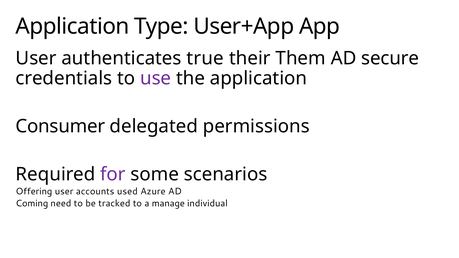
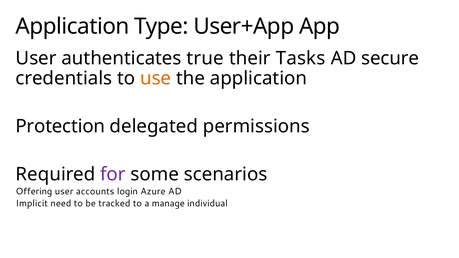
Them: Them -> Tasks (301, 58)
use colour: purple -> orange (156, 78)
Consumer: Consumer -> Protection (60, 126)
used: used -> login (127, 192)
Coming: Coming -> Implicit (32, 204)
